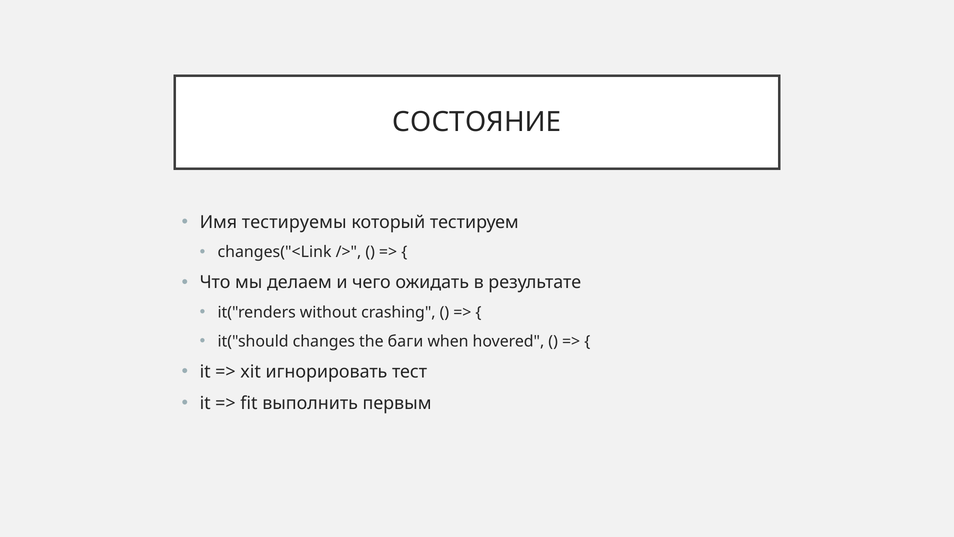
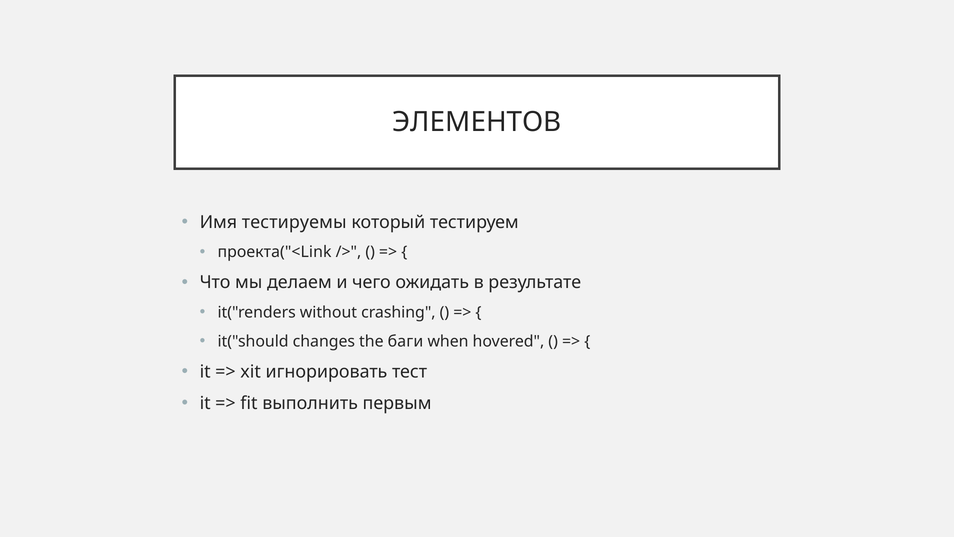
СОСТОЯНИЕ: СОСТОЯНИЕ -> ЭЛЕМЕНТОВ (477, 122)
changes("<Link: changes("<Link -> проекта("<Link (275, 252)
